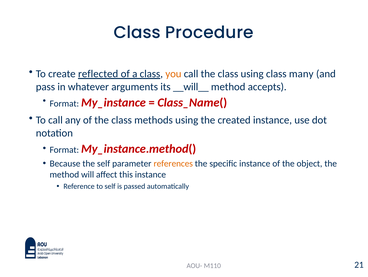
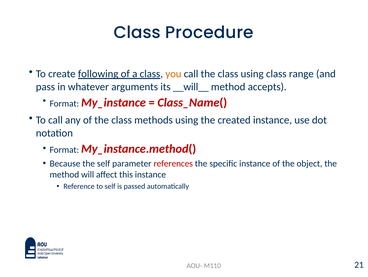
reflected: reflected -> following (98, 74)
many: many -> range (301, 74)
references colour: orange -> red (173, 163)
